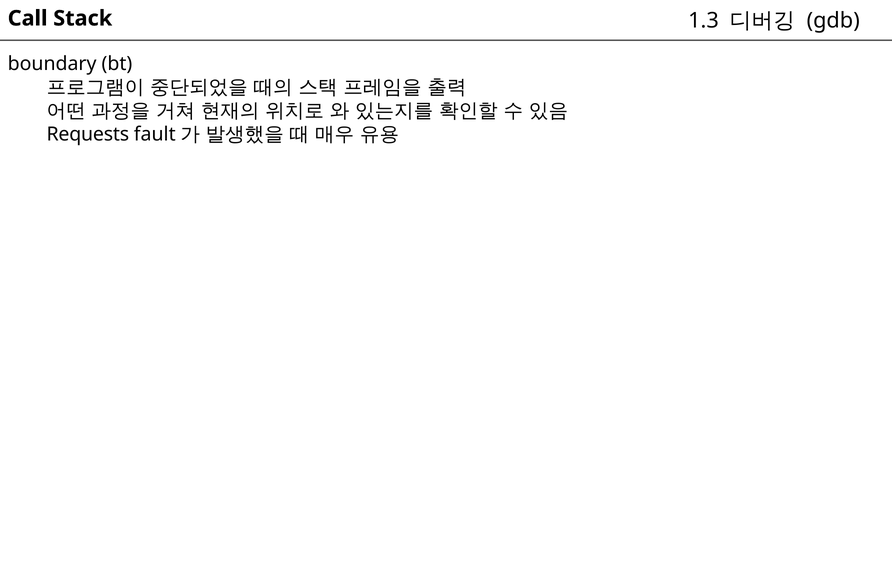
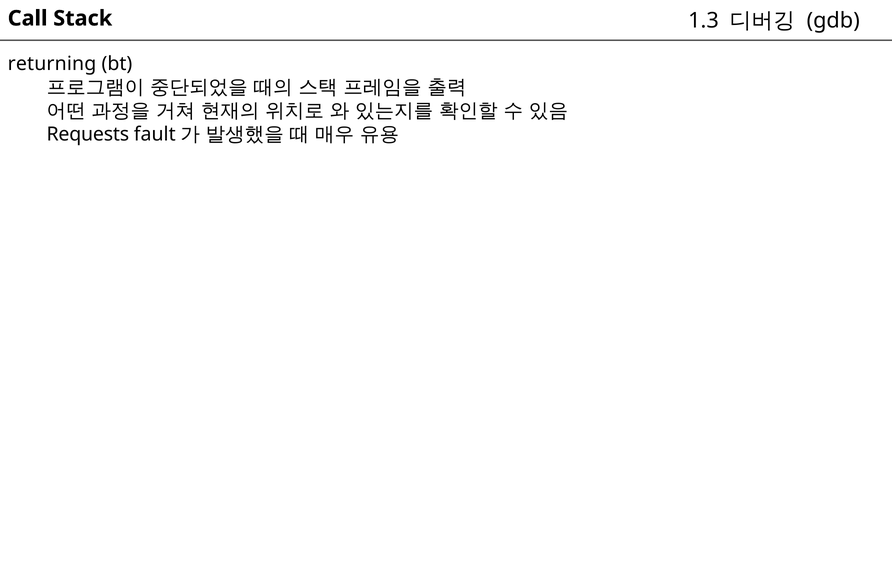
boundary: boundary -> returning (52, 64)
